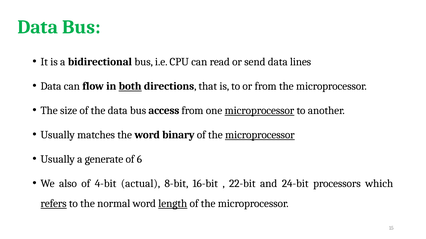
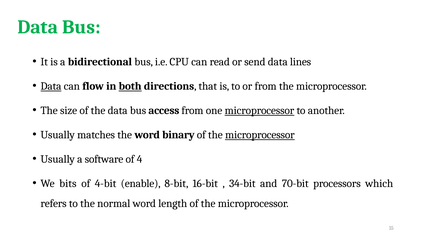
Data underline: none -> present (51, 86)
generate: generate -> software (104, 160)
6: 6 -> 4 (140, 160)
also: also -> bits (68, 184)
actual: actual -> enable (141, 184)
22-bit: 22-bit -> 34-bit (242, 184)
24-bit: 24-bit -> 70-bit (295, 184)
refers underline: present -> none (54, 204)
length underline: present -> none (173, 204)
